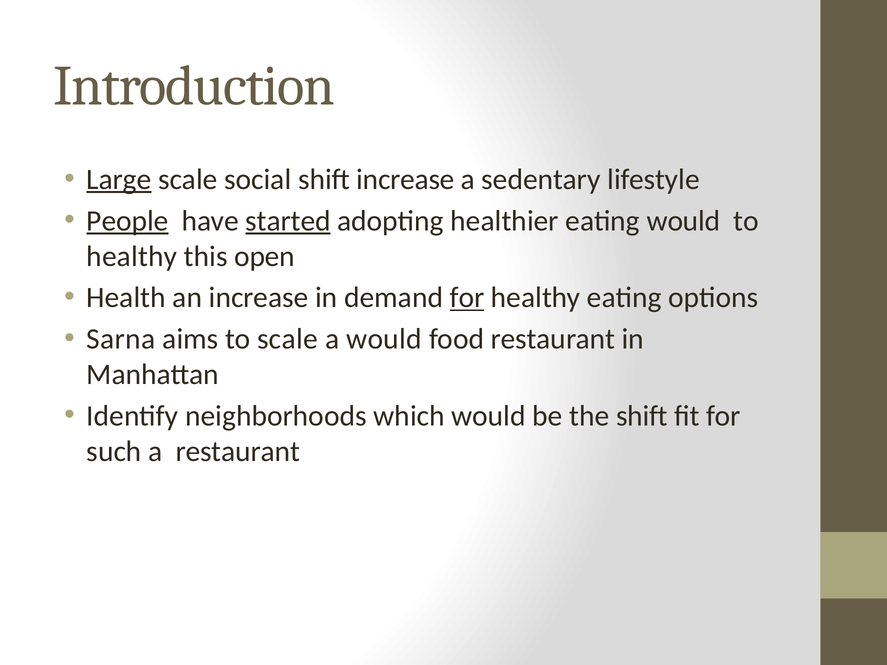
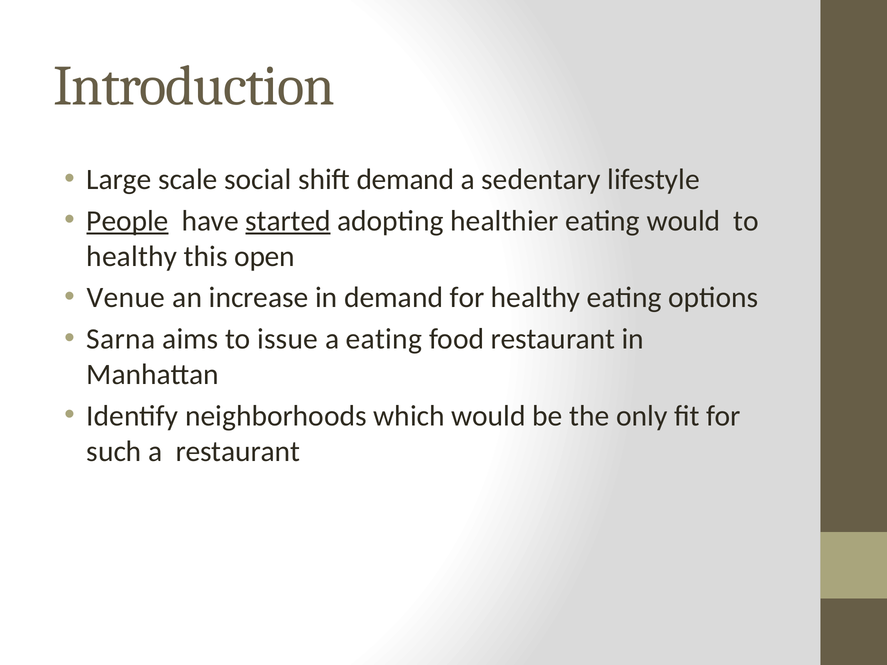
Large underline: present -> none (119, 179)
shift increase: increase -> demand (405, 179)
Health: Health -> Venue (126, 298)
for underline: present -> none (467, 298)
to scale: scale -> issue (288, 339)
a would: would -> eating (384, 339)
the shift: shift -> only (642, 416)
